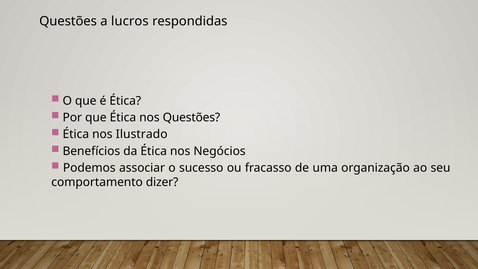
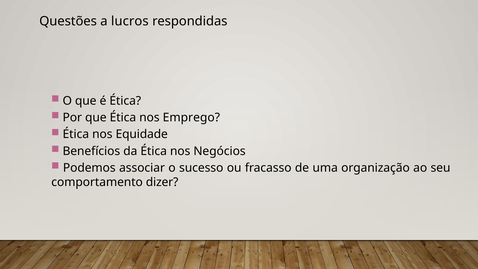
nos Questões: Questões -> Emprego (191, 118)
Ilustrado: Ilustrado -> Equidade (142, 134)
